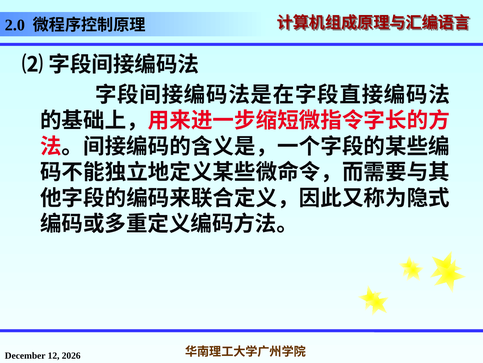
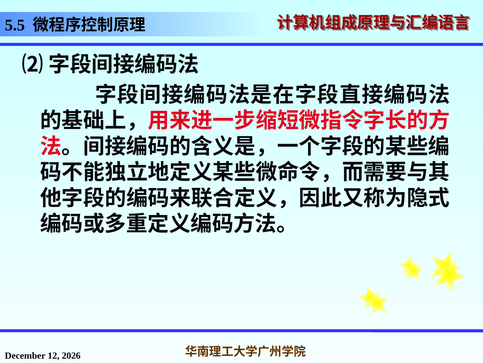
2.0: 2.0 -> 5.5 (15, 25)
